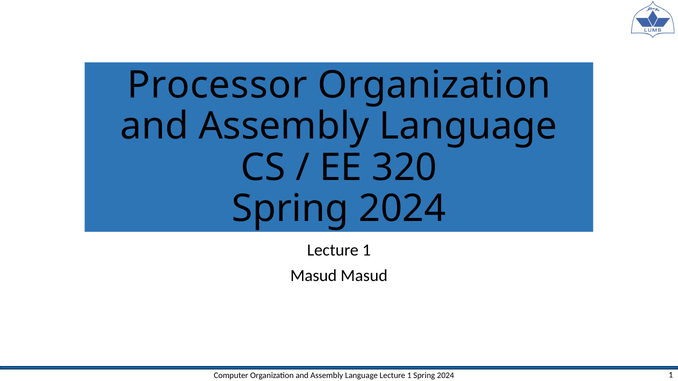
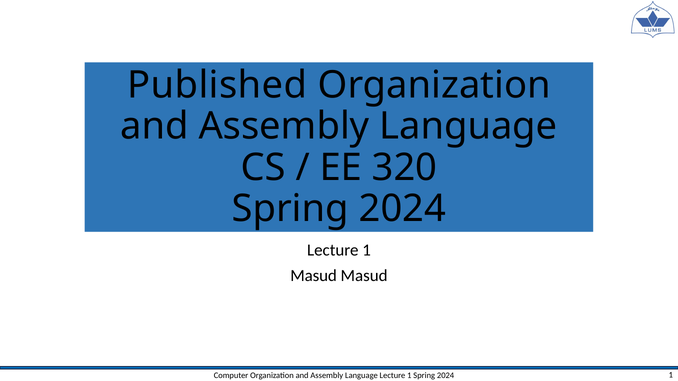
Processor: Processor -> Published (217, 85)
